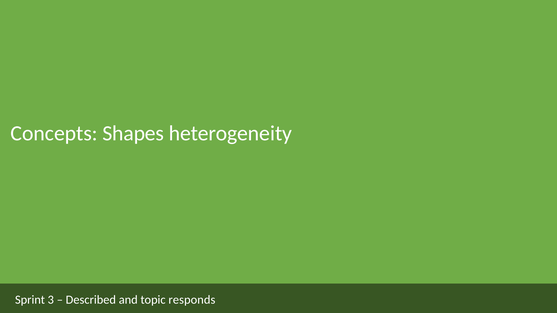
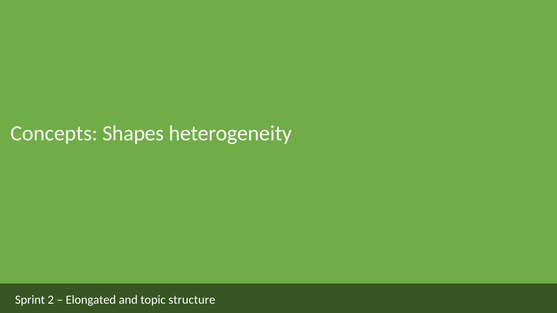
3: 3 -> 2 (51, 300)
Described: Described -> Elongated (91, 300)
responds: responds -> structure (192, 300)
